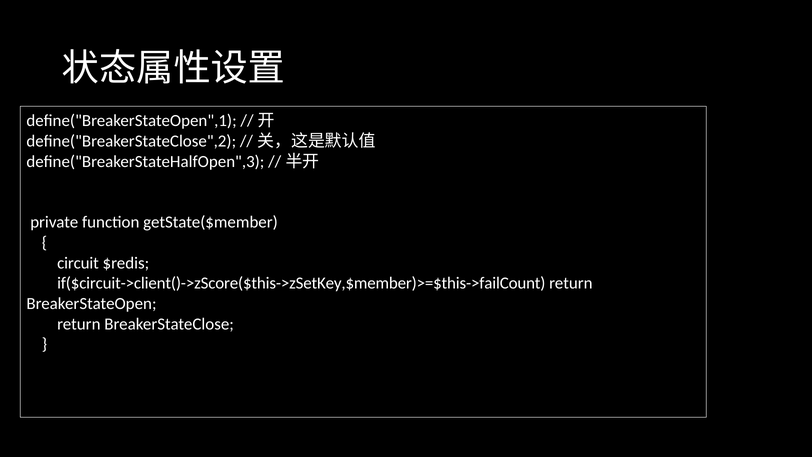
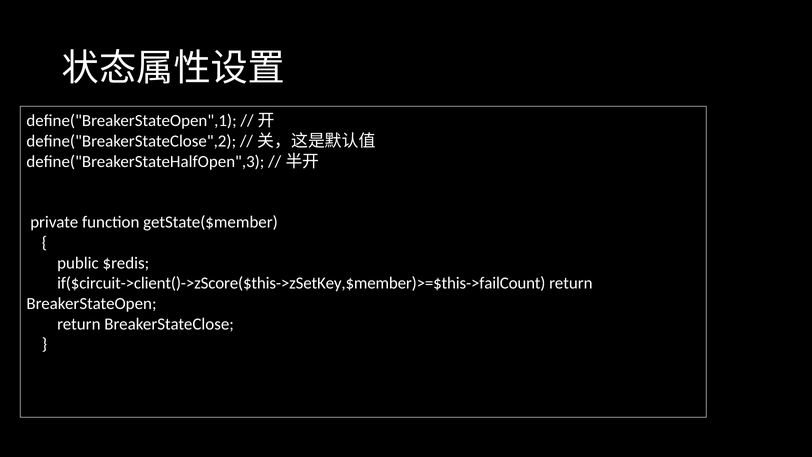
circuit: circuit -> public (78, 263)
